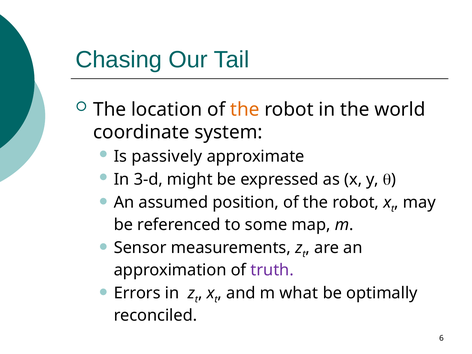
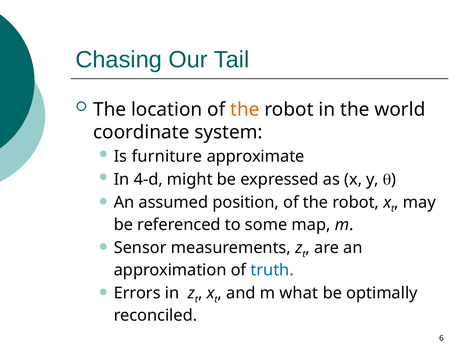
passively: passively -> furniture (167, 157)
3-d: 3-d -> 4-d (148, 180)
truth colour: purple -> blue (272, 270)
